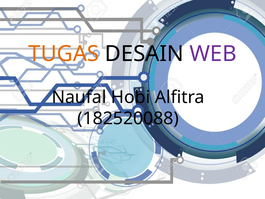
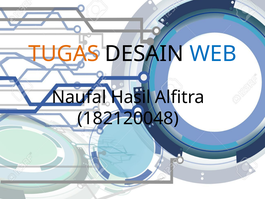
WEB colour: purple -> blue (213, 54)
Hobi: Hobi -> Hasil (131, 97)
182520088: 182520088 -> 182120048 (128, 118)
